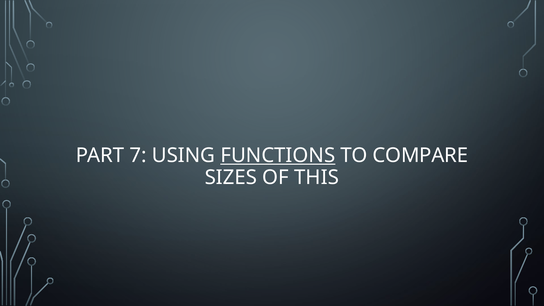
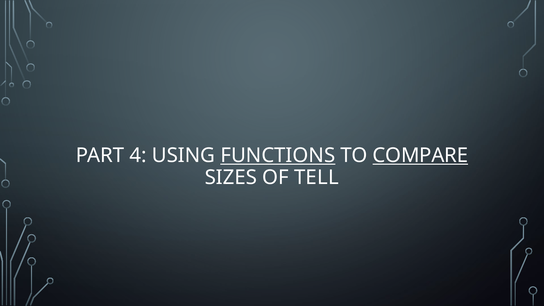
7: 7 -> 4 (138, 155)
COMPARE underline: none -> present (420, 155)
THIS: THIS -> TELL (316, 177)
